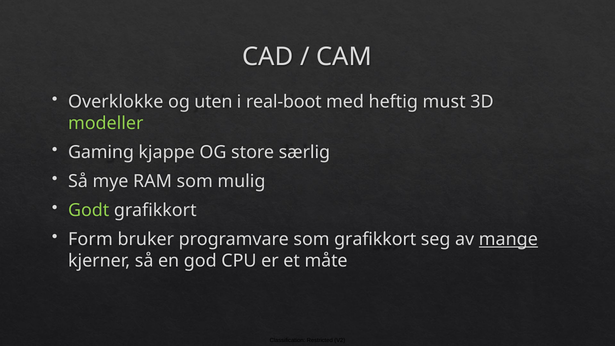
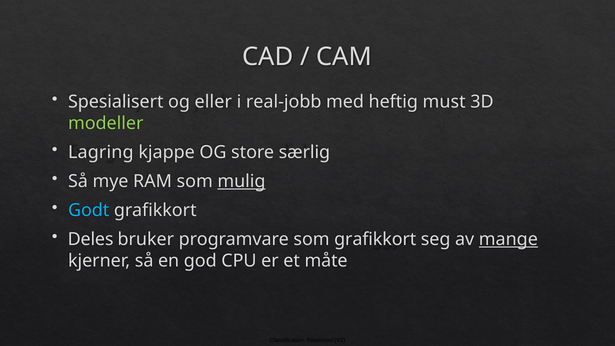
Overklokke: Overklokke -> Spesialisert (116, 102)
uten: uten -> eller (213, 102)
real-boot: real-boot -> real-jobb (284, 102)
Gaming: Gaming -> Lagring (101, 152)
mulig underline: none -> present (241, 181)
Godt colour: light green -> light blue (89, 210)
Form: Form -> Deles (91, 239)
